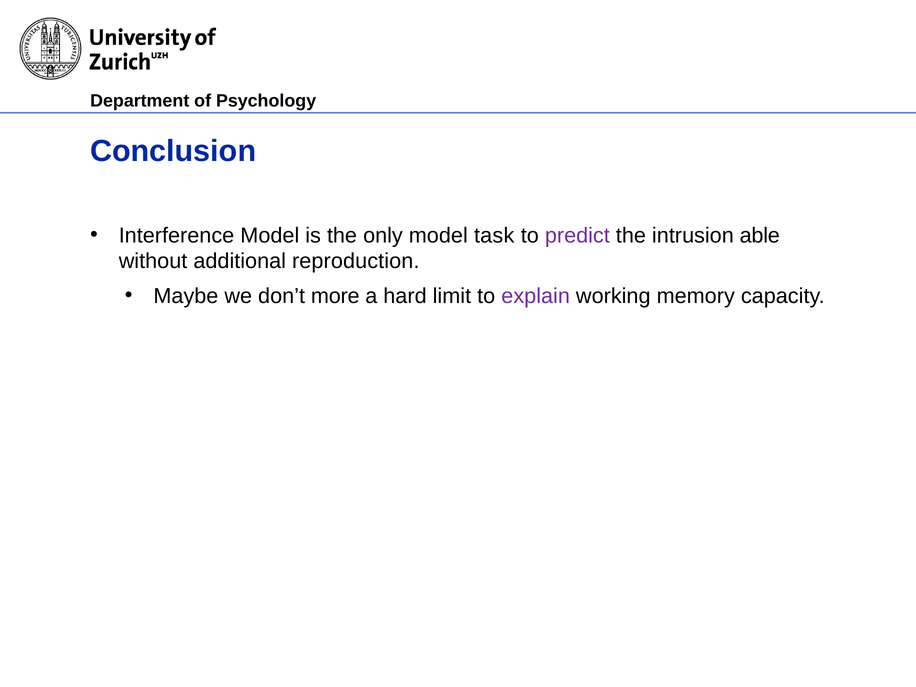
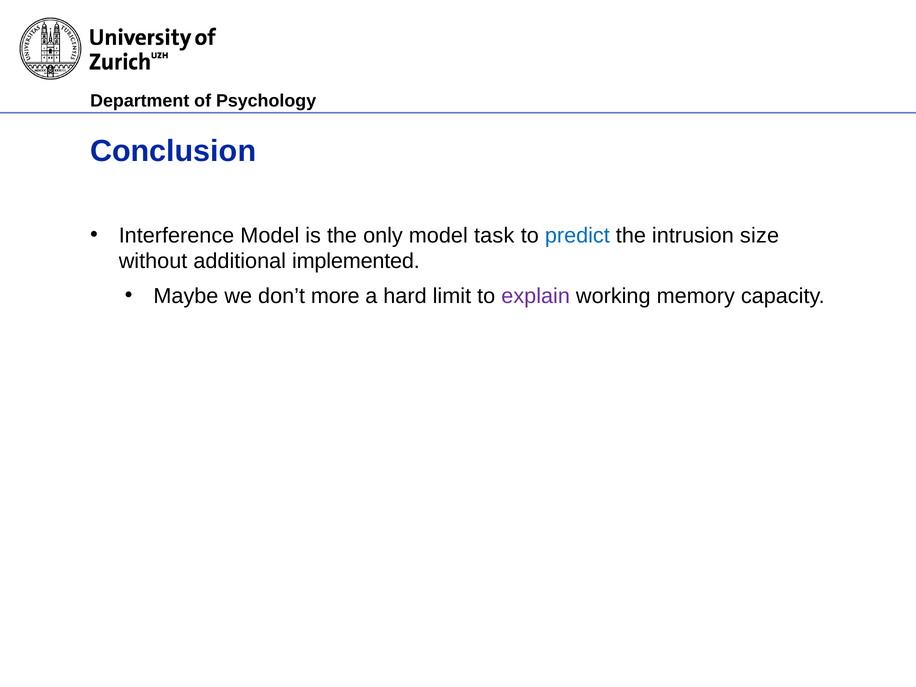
predict colour: purple -> blue (577, 235)
able: able -> size (760, 235)
reproduction: reproduction -> implemented (356, 261)
